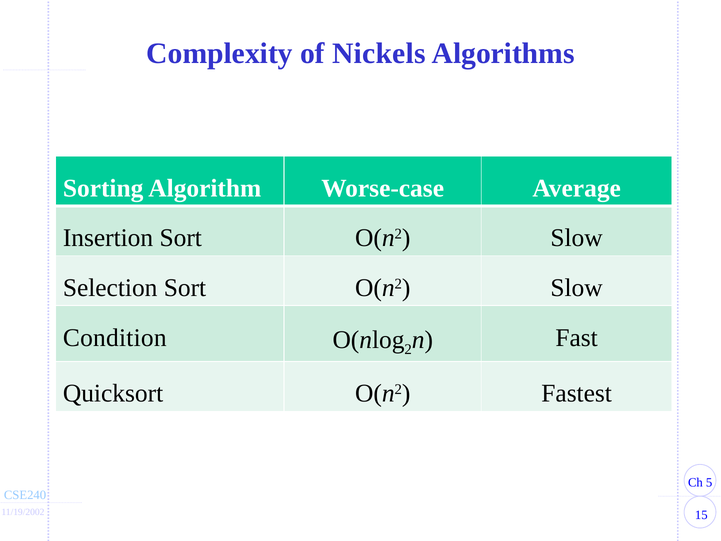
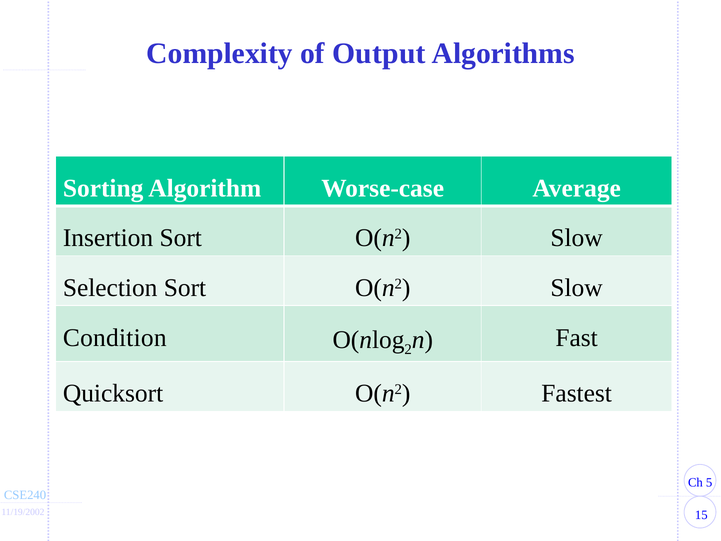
Nickels: Nickels -> Output (379, 53)
